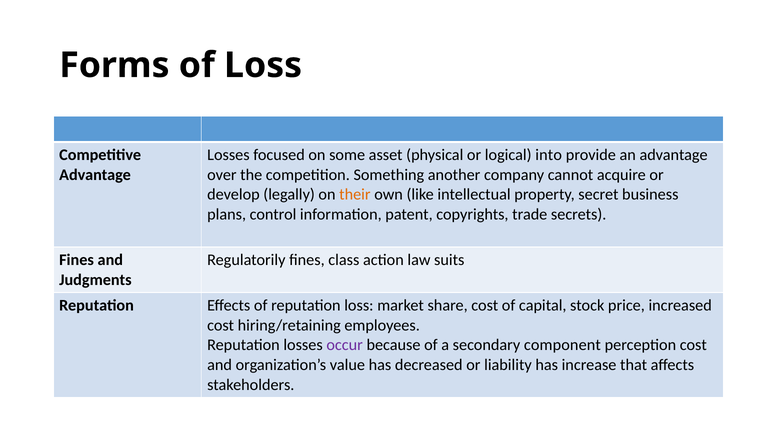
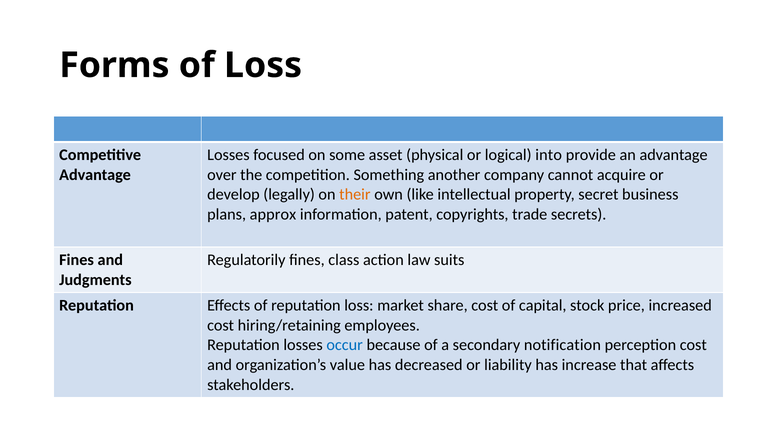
control: control -> approx (273, 214)
occur colour: purple -> blue (345, 345)
component: component -> notification (562, 345)
